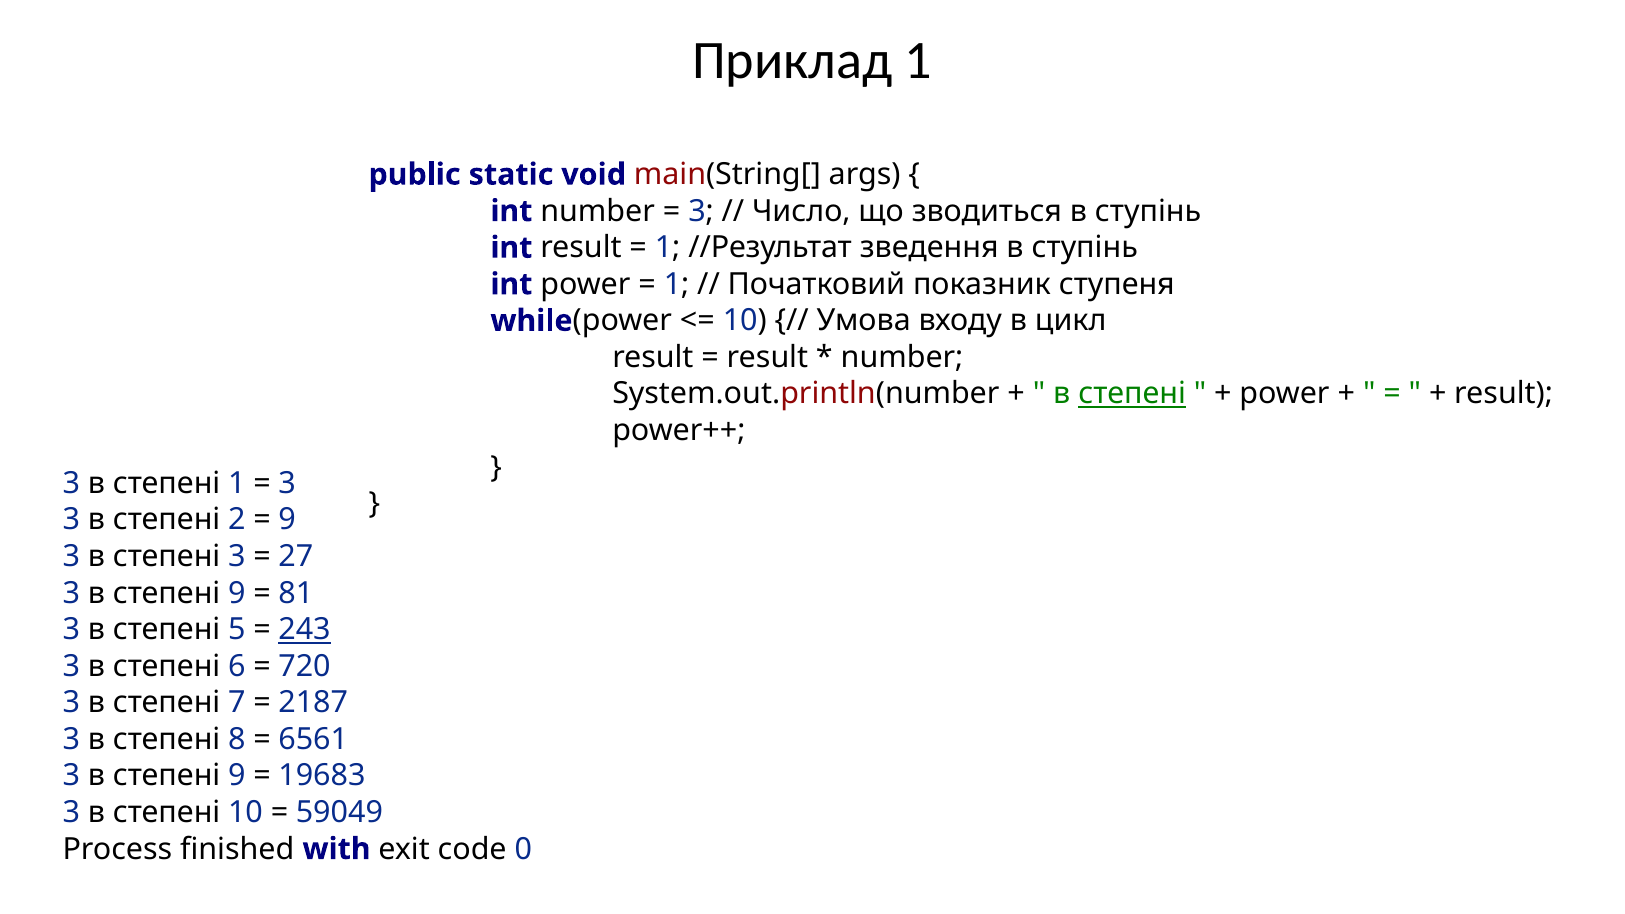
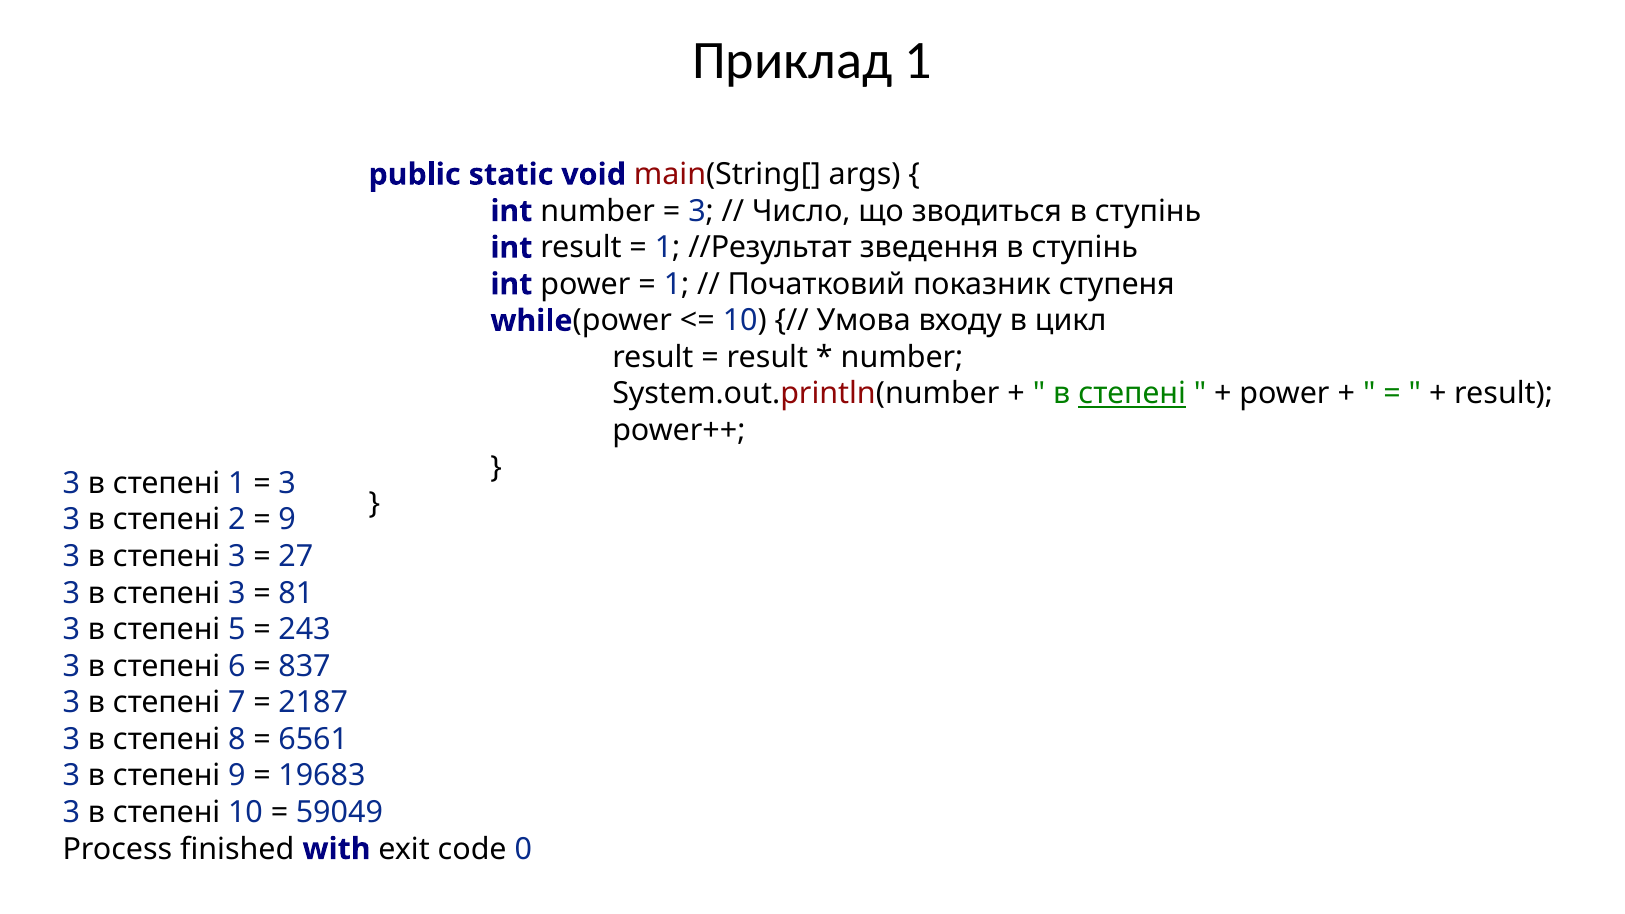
9: 9 -> 3 (237, 593)
243 underline: present -> none (305, 630)
720: 720 -> 837 (305, 666)
